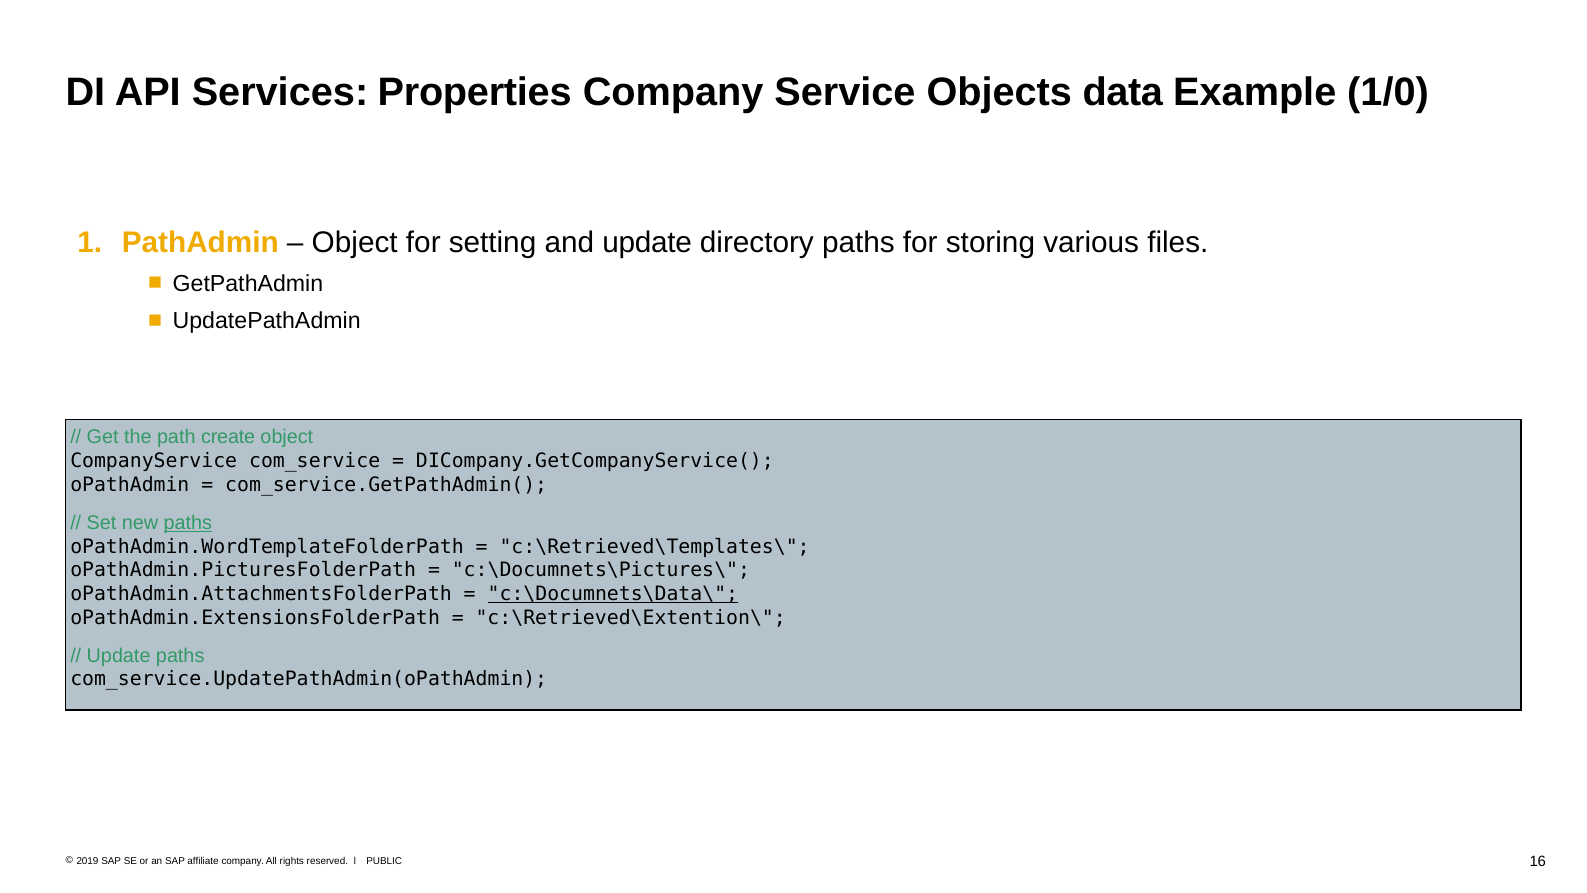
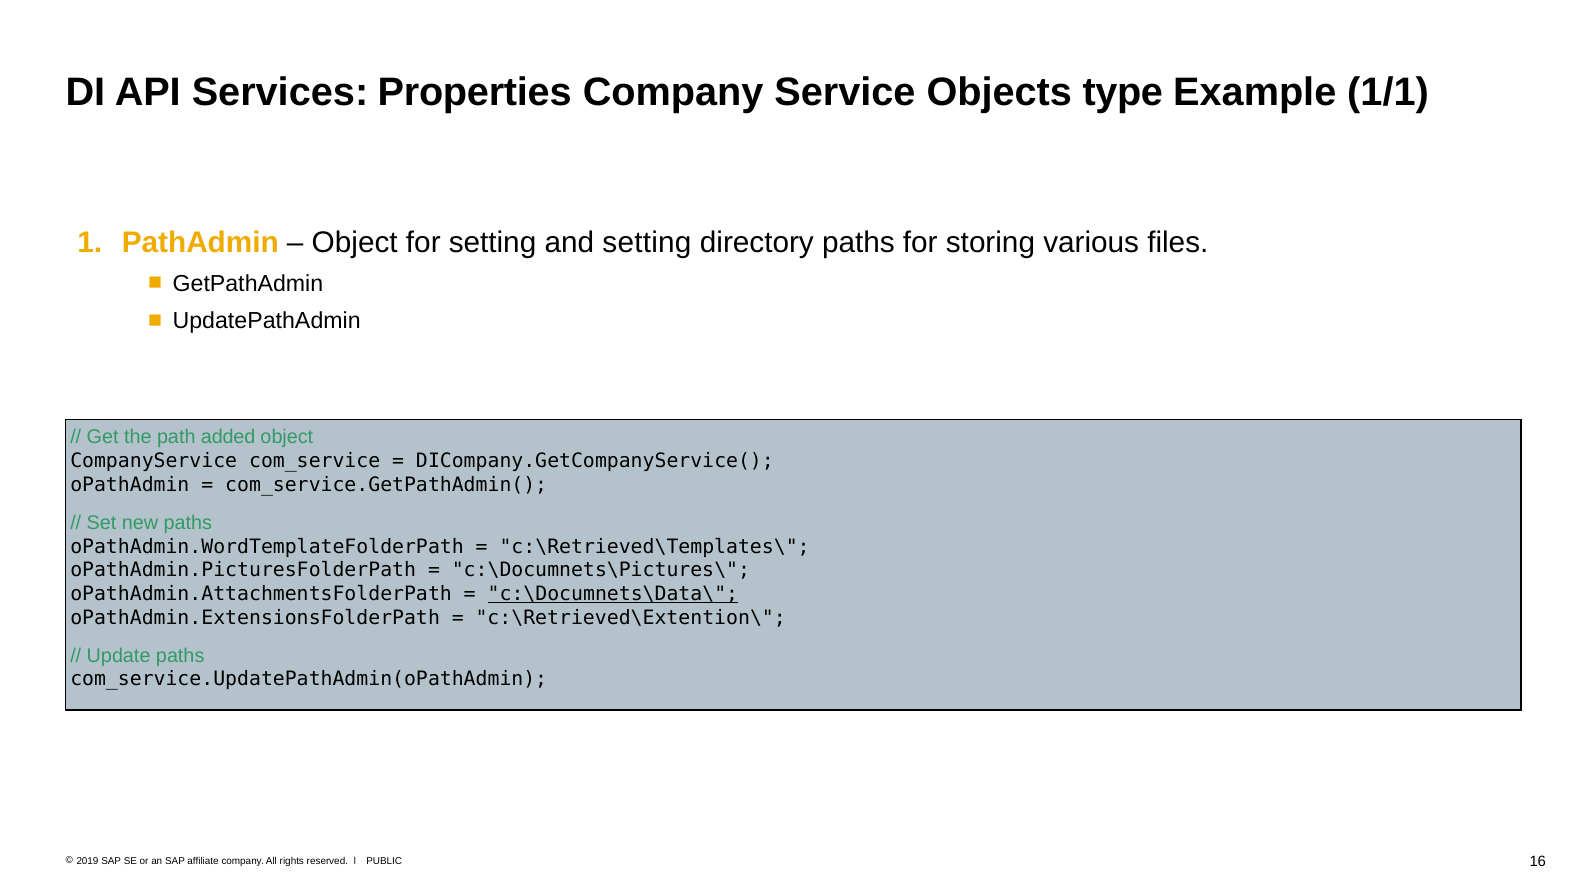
data: data -> type (1123, 92)
1/0: 1/0 -> 1/1 (1388, 92)
and update: update -> setting (647, 242)
create: create -> added (228, 437)
paths underline: present -> none (188, 522)
